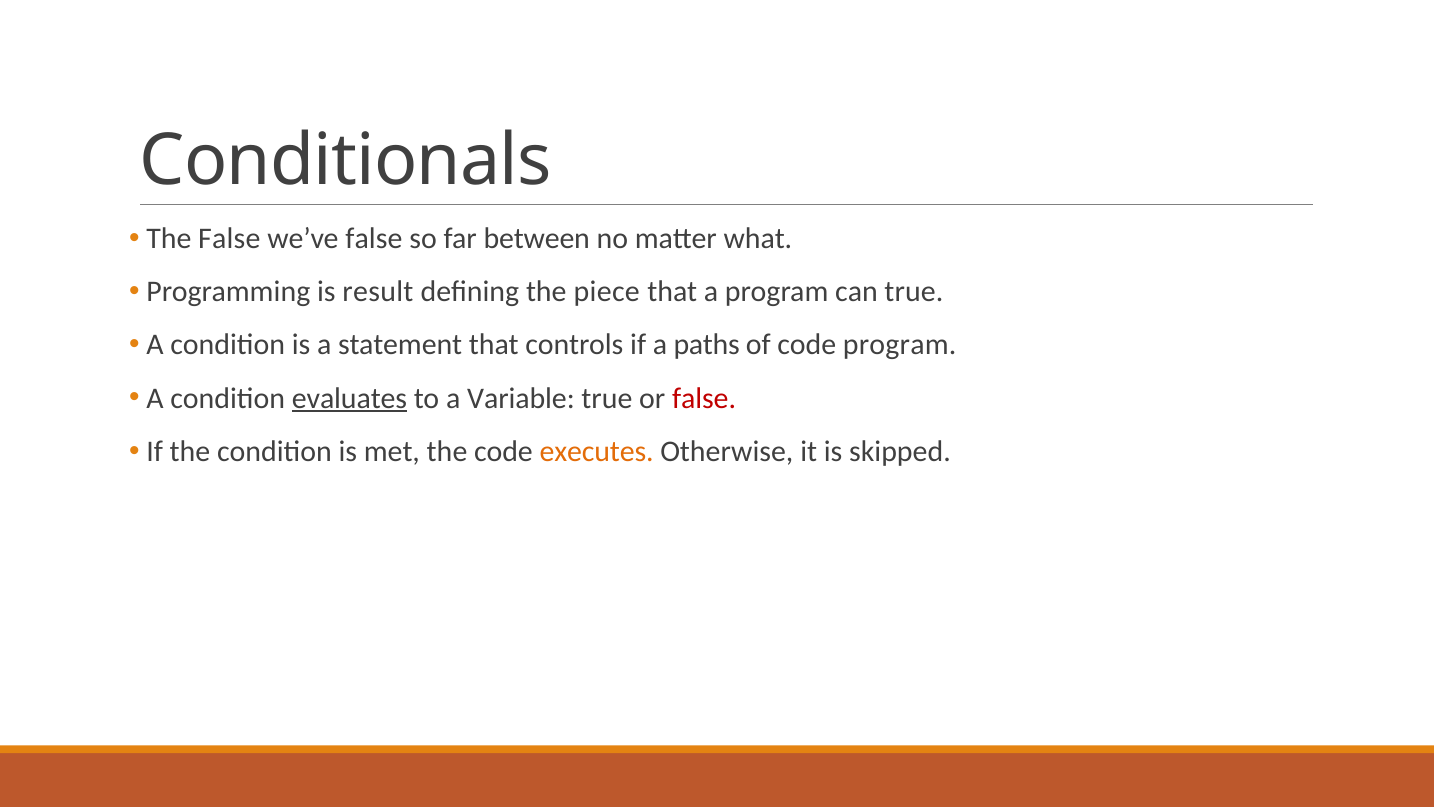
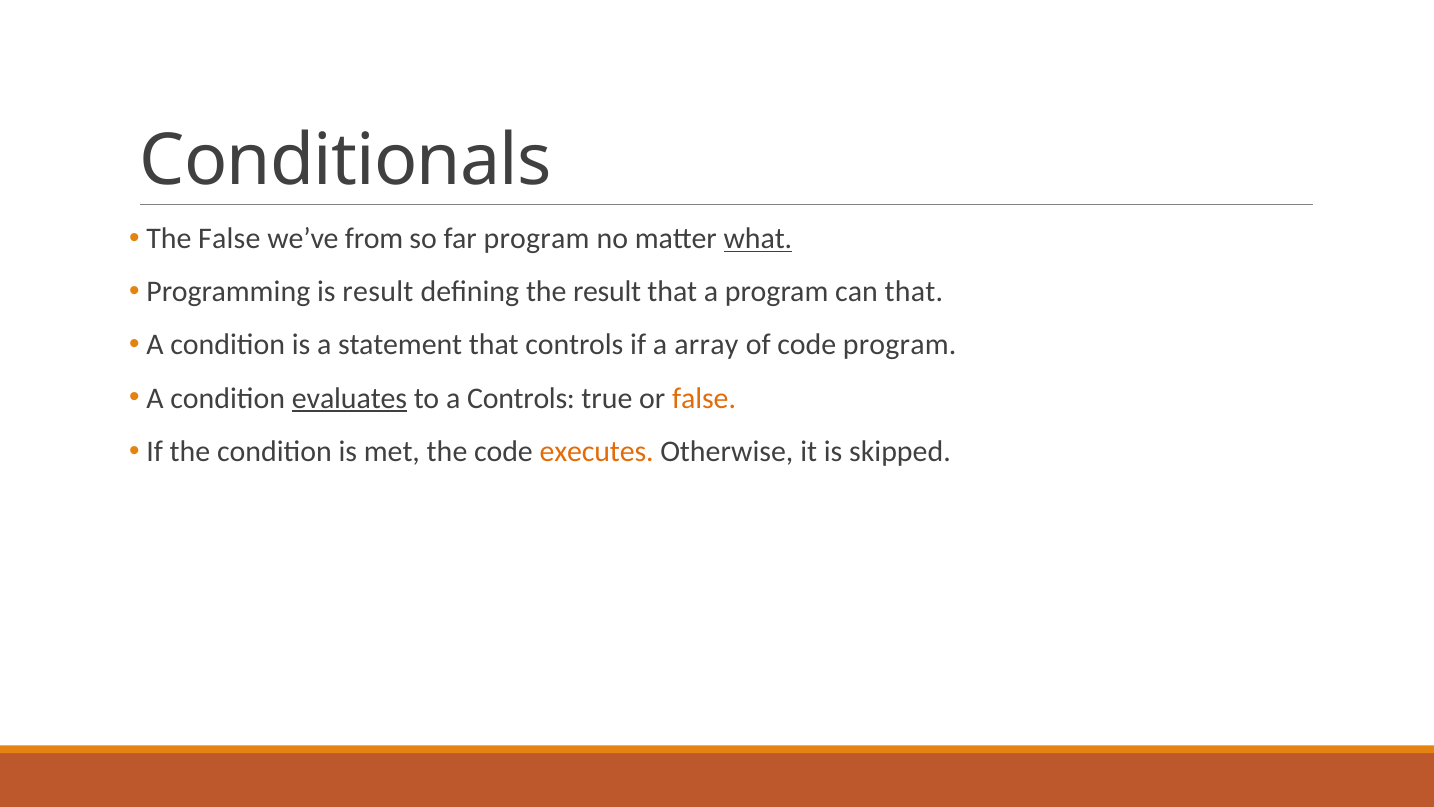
we’ve false: false -> from (374, 238)
far between: between -> program (537, 238)
what underline: none -> present (758, 238)
the piece: piece -> result (607, 292)
can true: true -> that (914, 292)
paths: paths -> array (706, 345)
a Variable: Variable -> Controls (521, 398)
false colour: red -> orange (704, 398)
